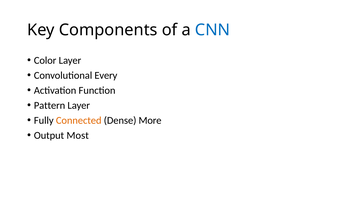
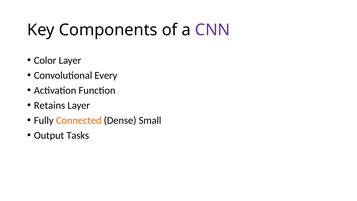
CNN colour: blue -> purple (213, 30)
Pattern: Pattern -> Retains (50, 105)
More: More -> Small (150, 120)
Most: Most -> Tasks (78, 135)
